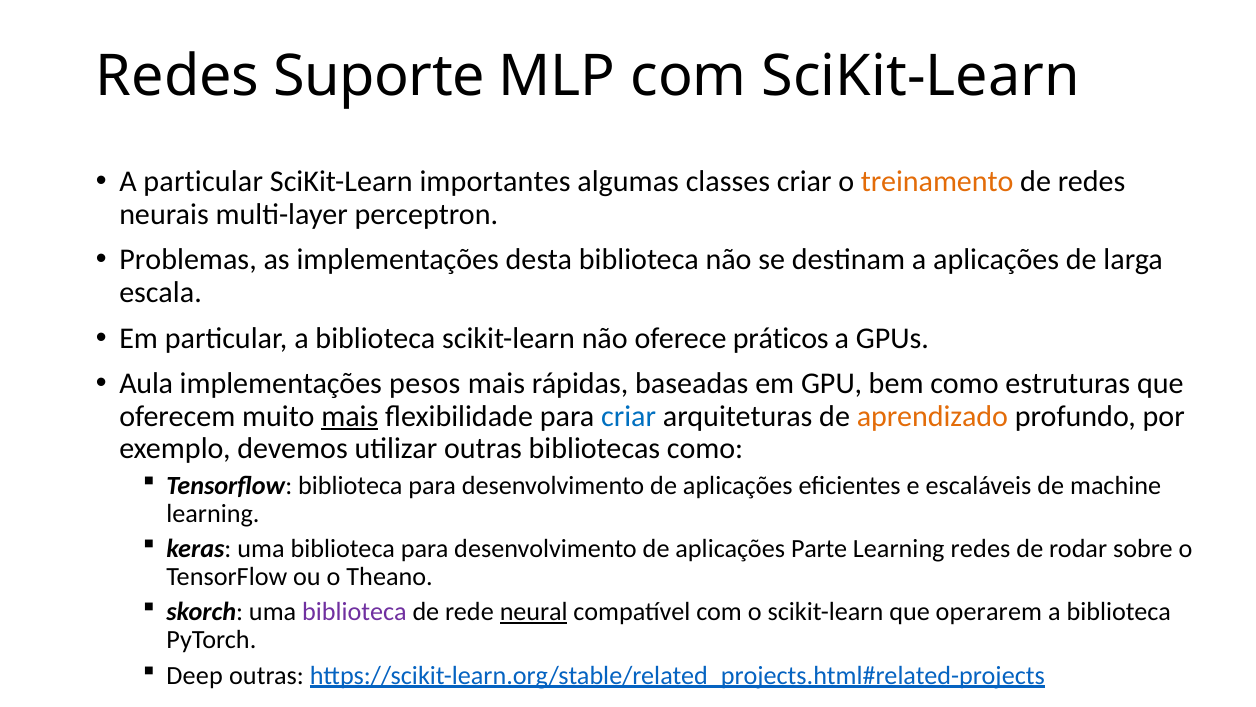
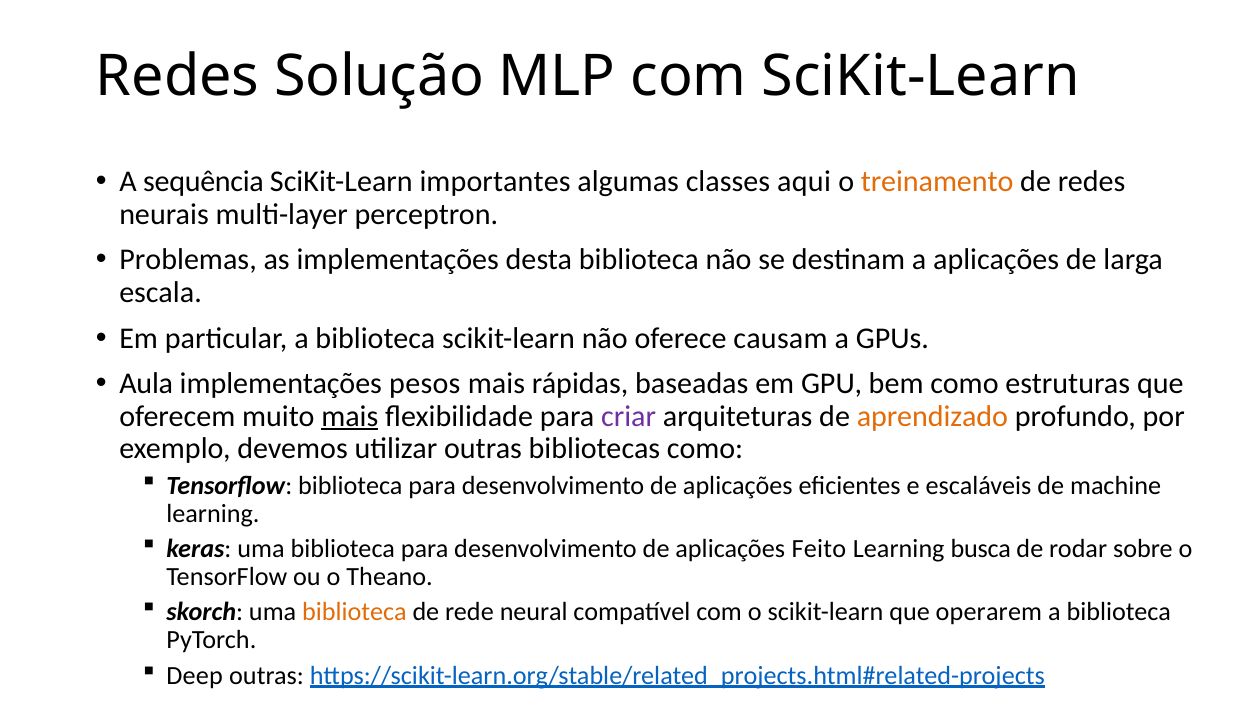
Suporte: Suporte -> Solução (379, 76)
A particular: particular -> sequência (203, 182)
classes criar: criar -> aqui (804, 182)
práticos: práticos -> causam (781, 338)
criar colour: blue -> purple (629, 416)
Parte: Parte -> Feito (819, 548)
Learning redes: redes -> busca (981, 548)
biblioteca colour: purple -> orange (354, 611)
neural underline: present -> none (534, 611)
